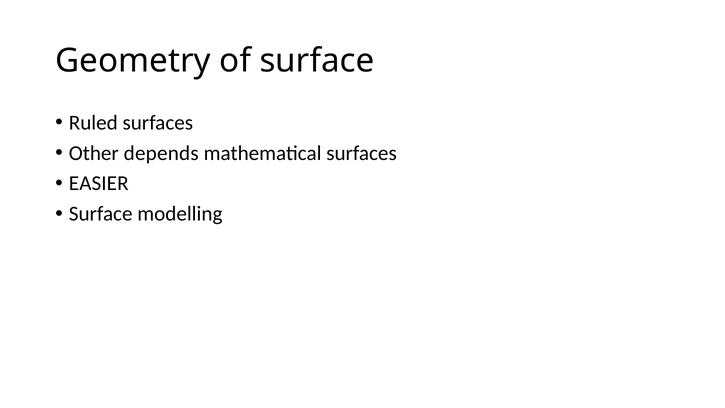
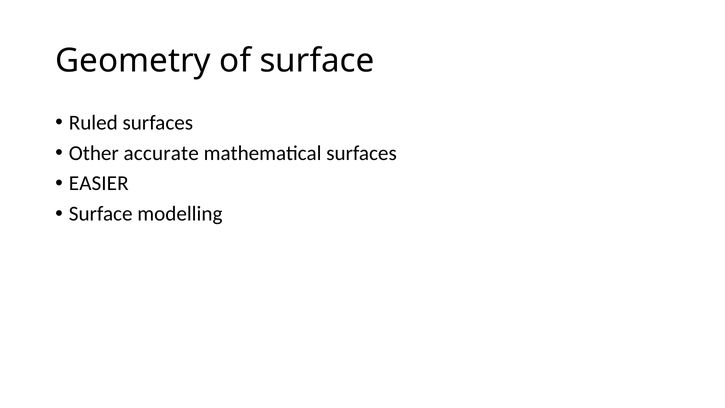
depends: depends -> accurate (161, 153)
